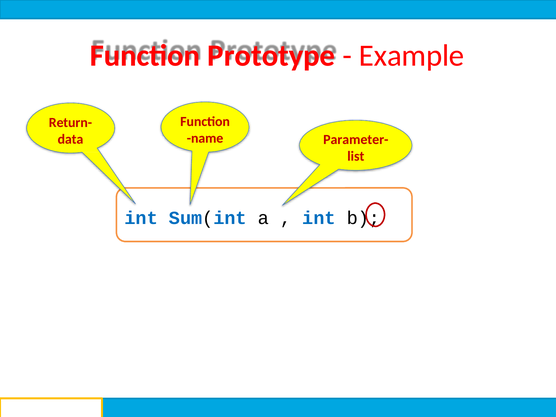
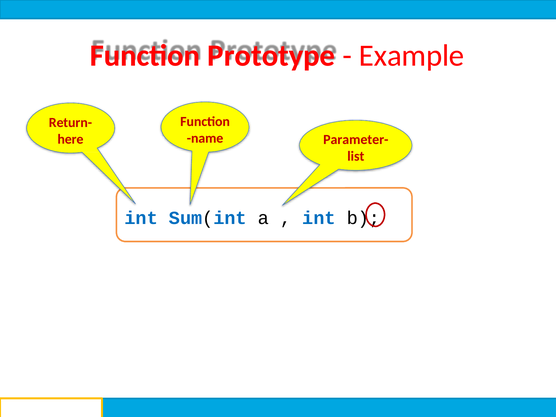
data: data -> here (70, 139)
